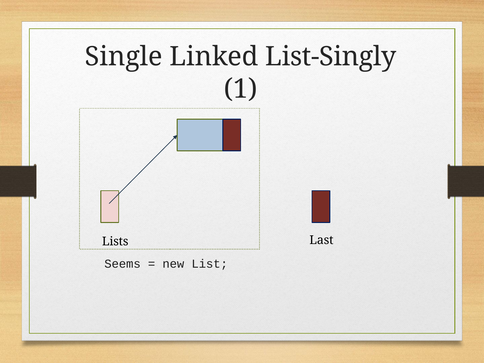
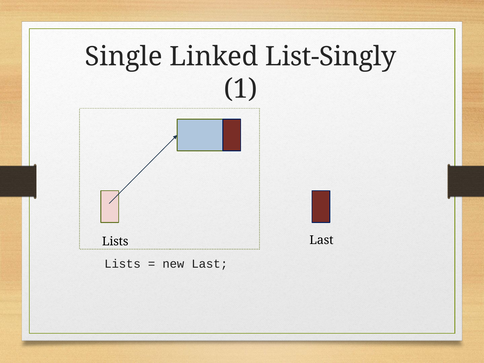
Seems: Seems -> Lists (123, 264)
new List: List -> Last (210, 264)
